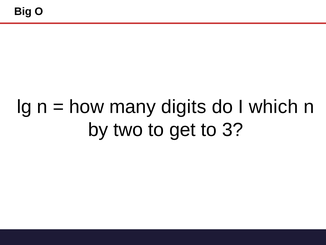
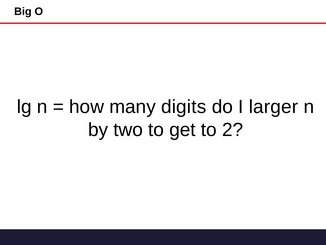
which: which -> larger (273, 107)
3: 3 -> 2 (233, 130)
